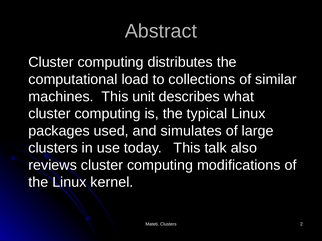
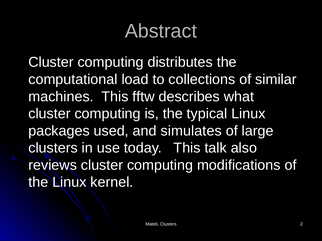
unit: unit -> fftw (144, 97)
